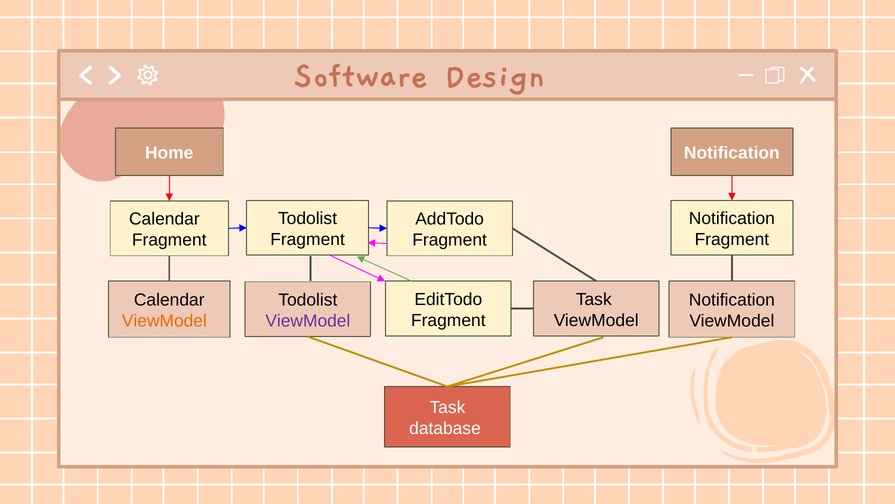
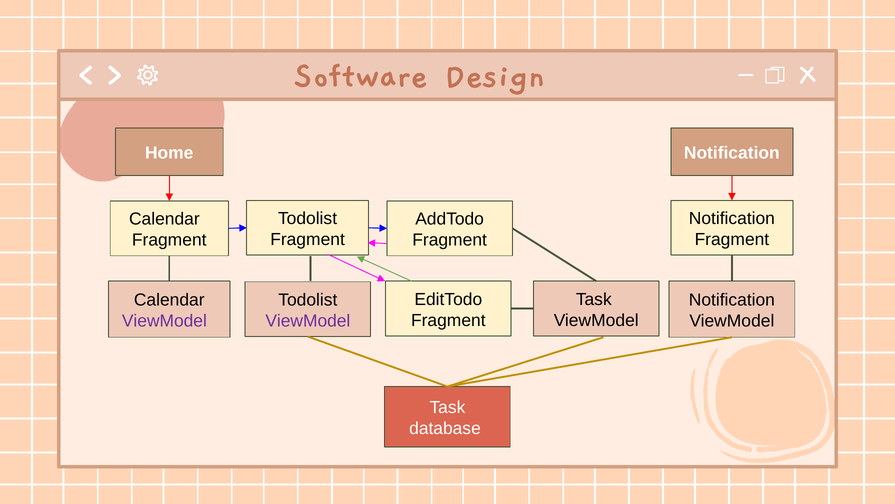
ViewModel colour: orange -> purple (164, 321)
